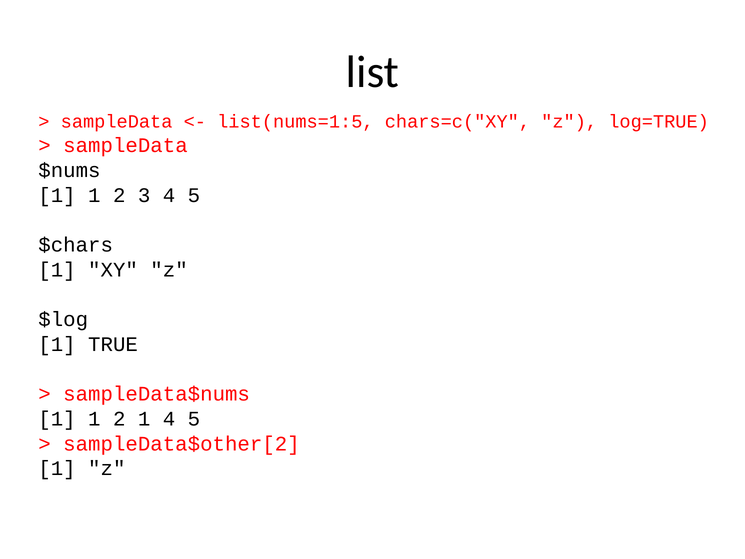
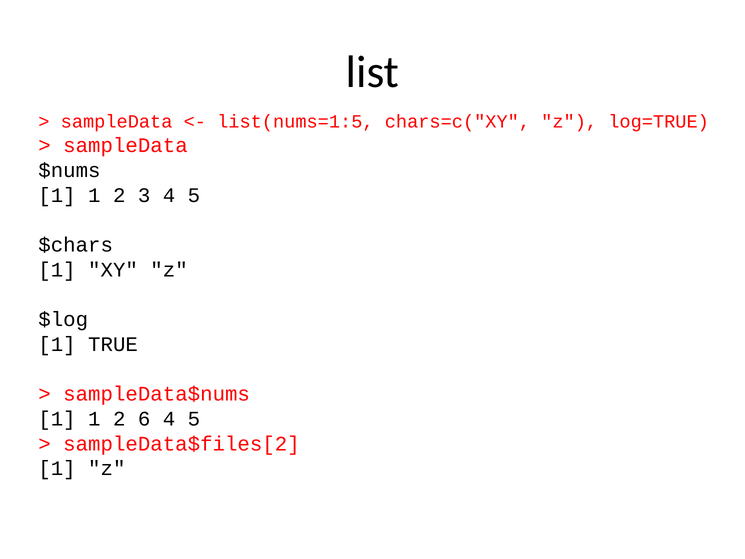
2 1: 1 -> 6 (144, 419)
sampleData$other[2: sampleData$other[2 -> sampleData$files[2 (181, 444)
